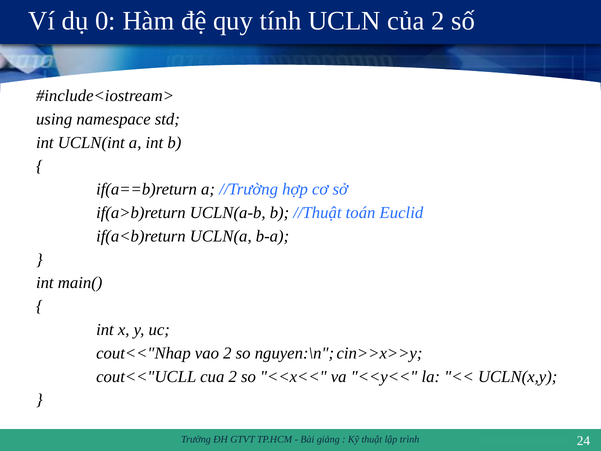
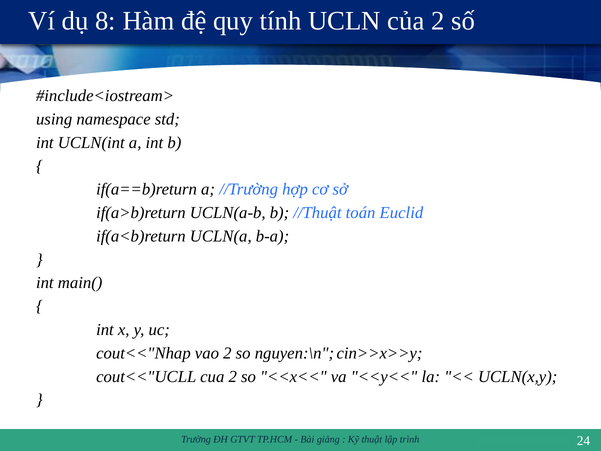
0: 0 -> 8 (105, 21)
